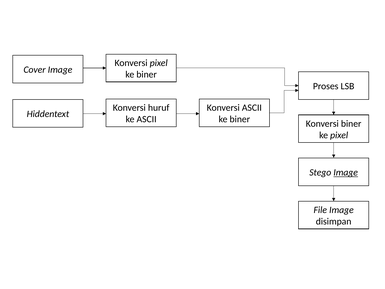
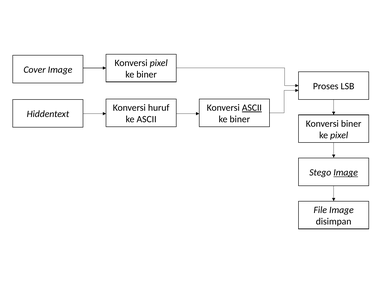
ASCII underline: none -> present (252, 108)
